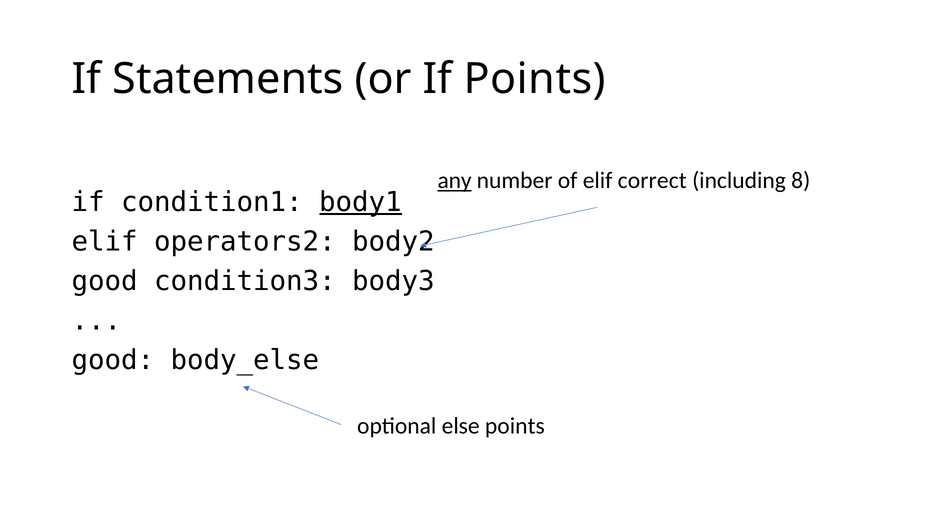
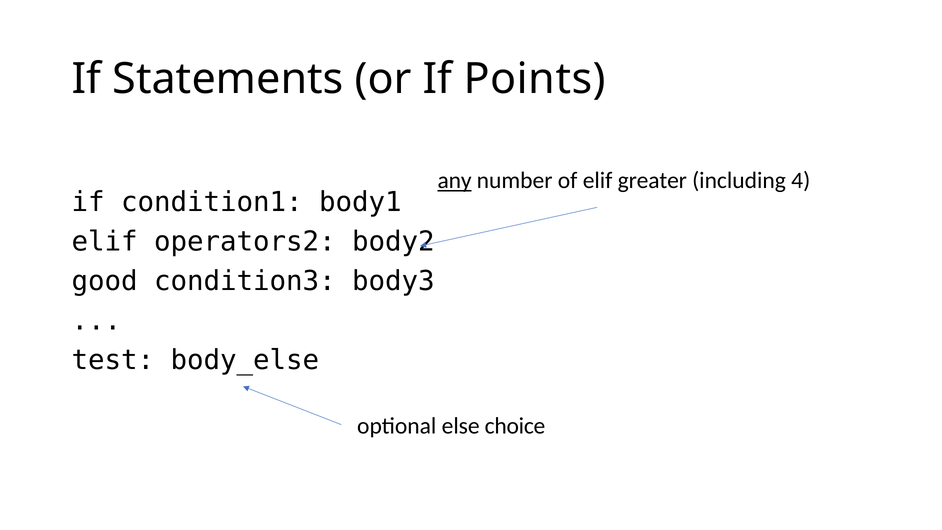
correct: correct -> greater (652, 180)
8: 8 -> 4 (801, 180)
body1 underline: present -> none (361, 202)
good: good -> test (113, 360)
else points: points -> choice (515, 426)
